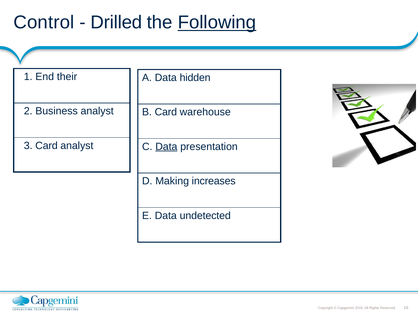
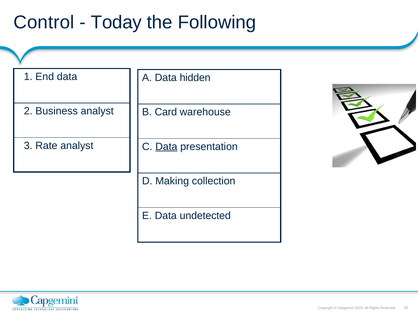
Drilled: Drilled -> Today (116, 22)
Following underline: present -> none (217, 22)
End their: their -> data (67, 76)
3 Card: Card -> Rate (46, 145)
increases: increases -> collection (214, 181)
